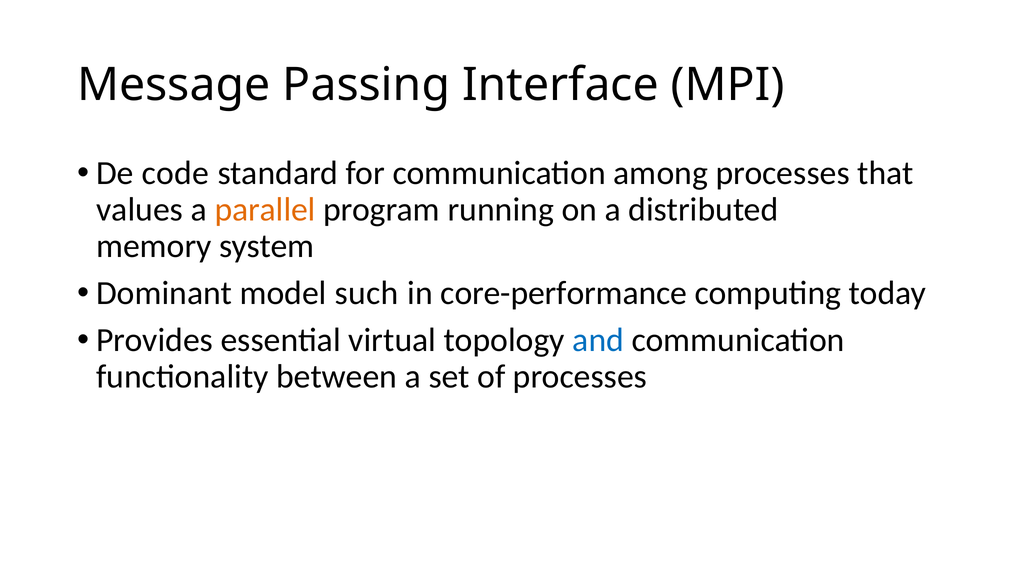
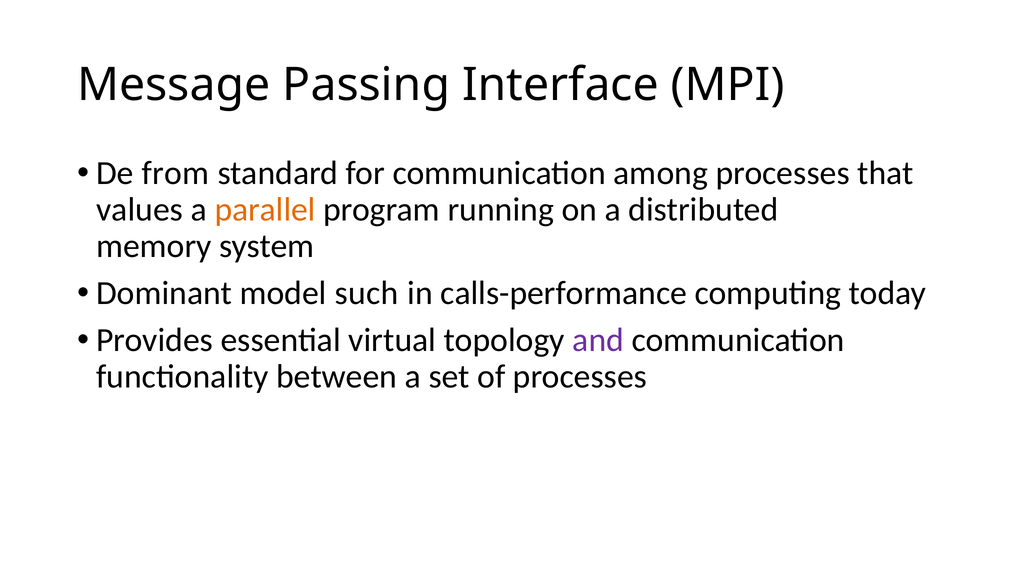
code: code -> from (176, 173)
core-performance: core-performance -> calls-performance (564, 293)
and colour: blue -> purple (598, 340)
